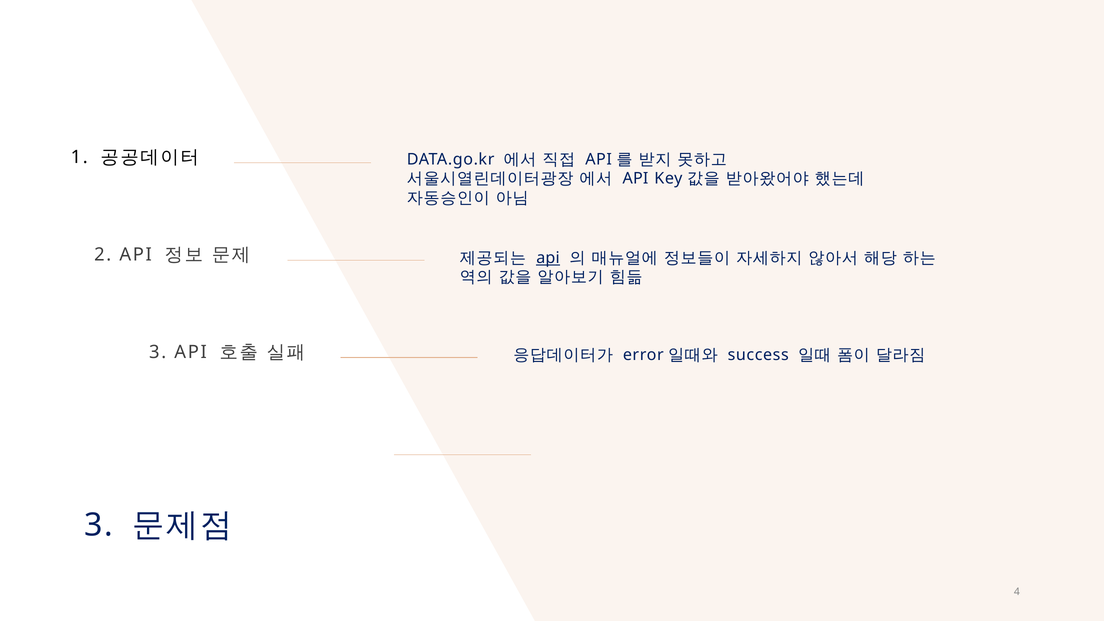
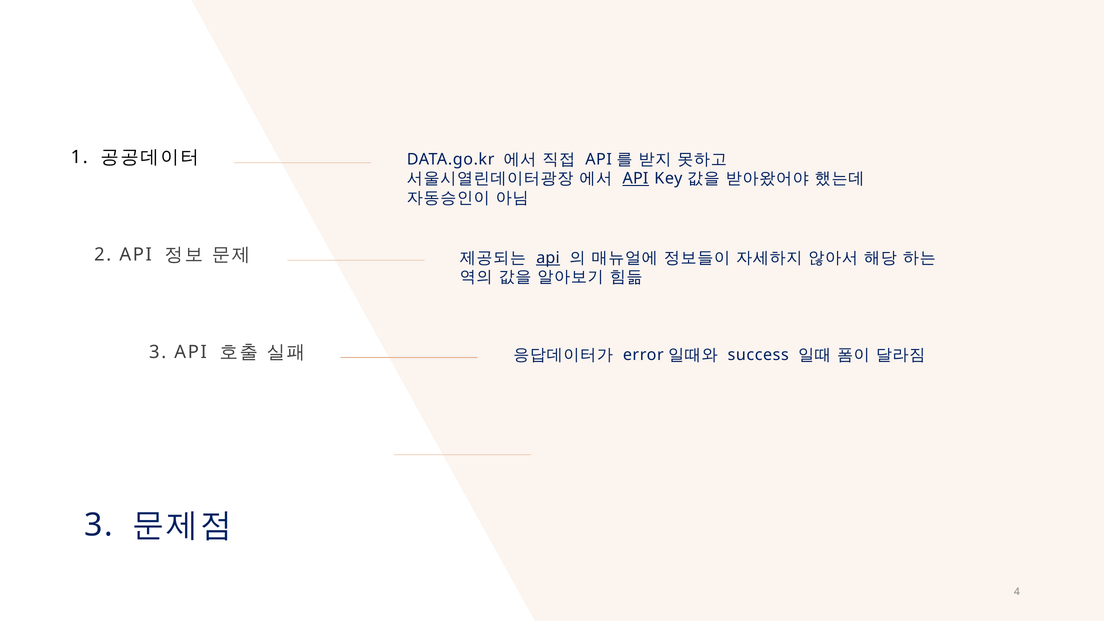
API underline: none -> present (636, 179)
